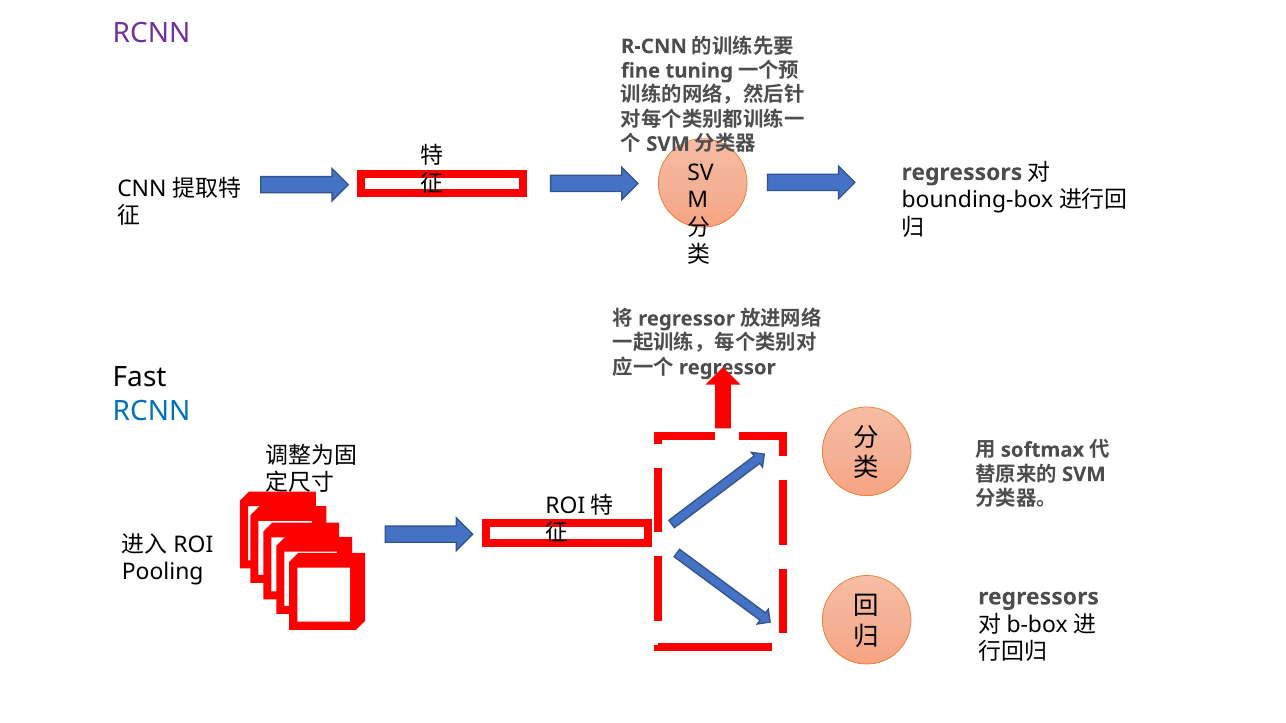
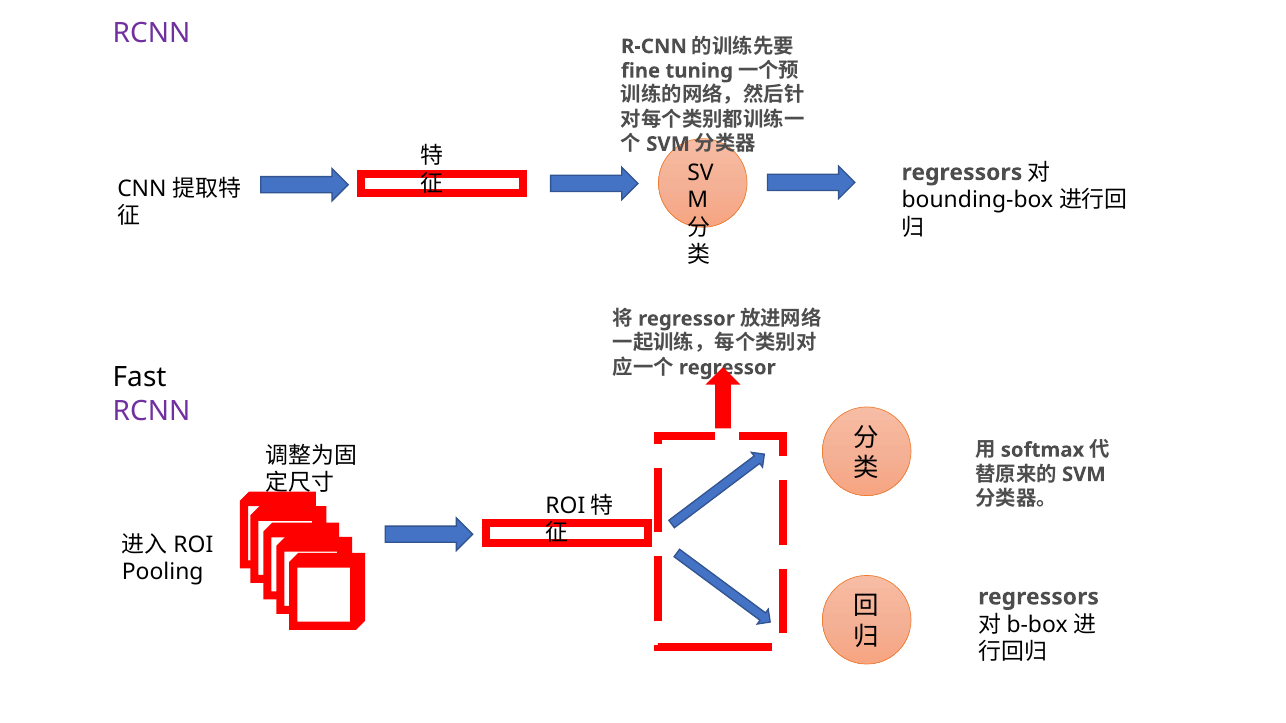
RCNN colour: blue -> purple (152, 411)
